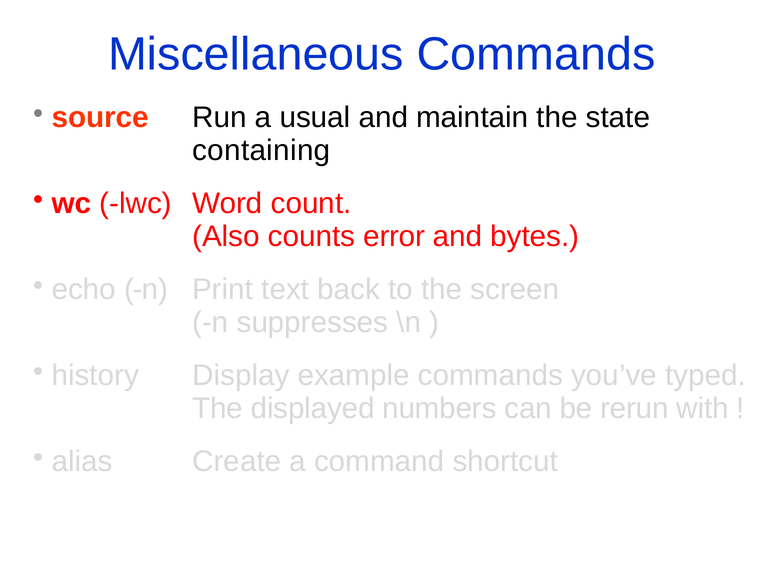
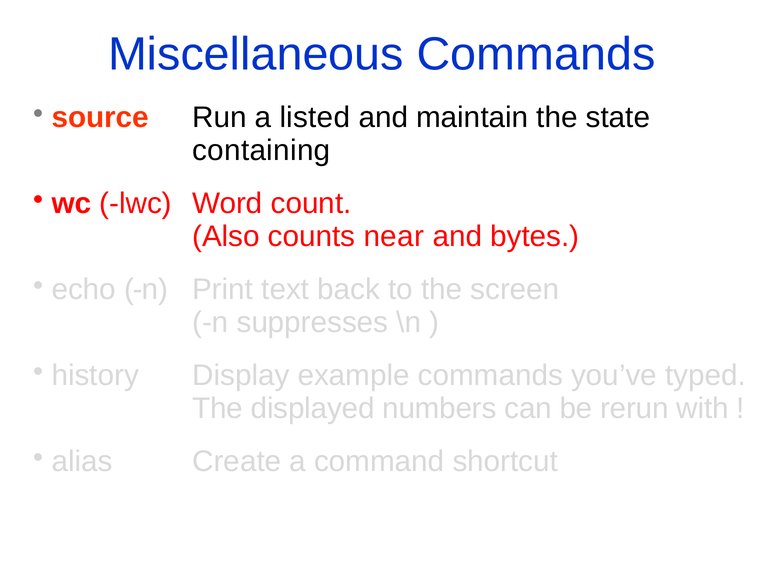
usual: usual -> listed (315, 117)
error: error -> near (394, 236)
